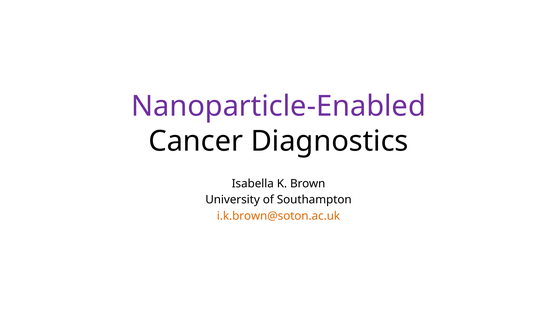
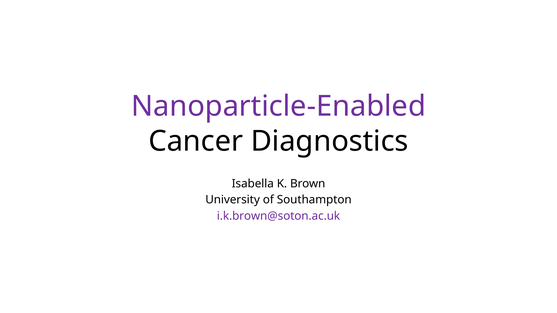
i.k.brown@soton.ac.uk colour: orange -> purple (278, 216)
